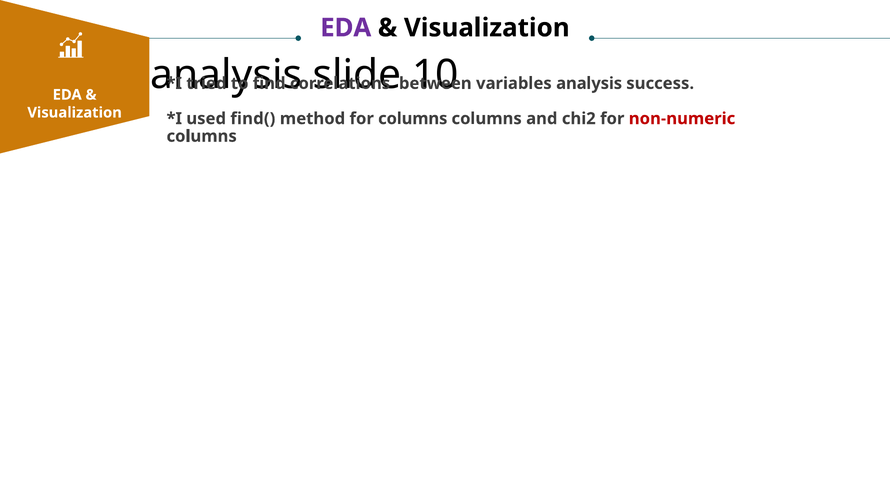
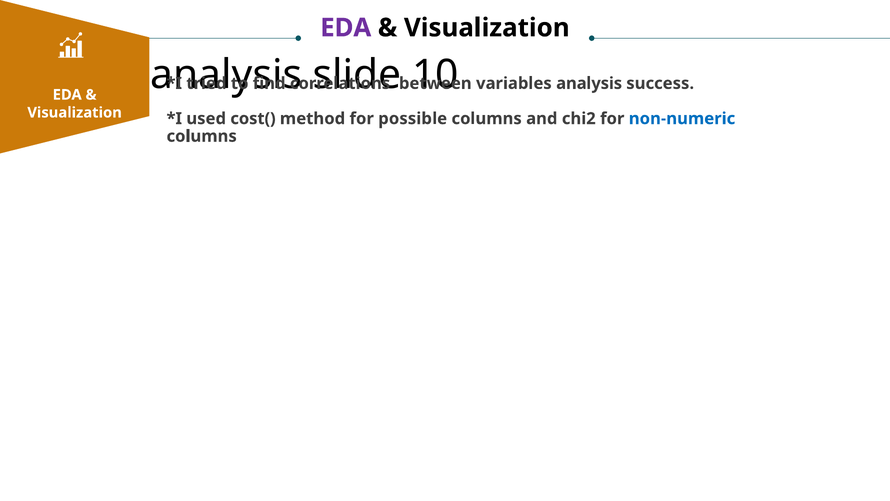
find(: find( -> cost( (253, 119)
for columns: columns -> possible (413, 119)
non-numeric colour: red -> blue (682, 119)
